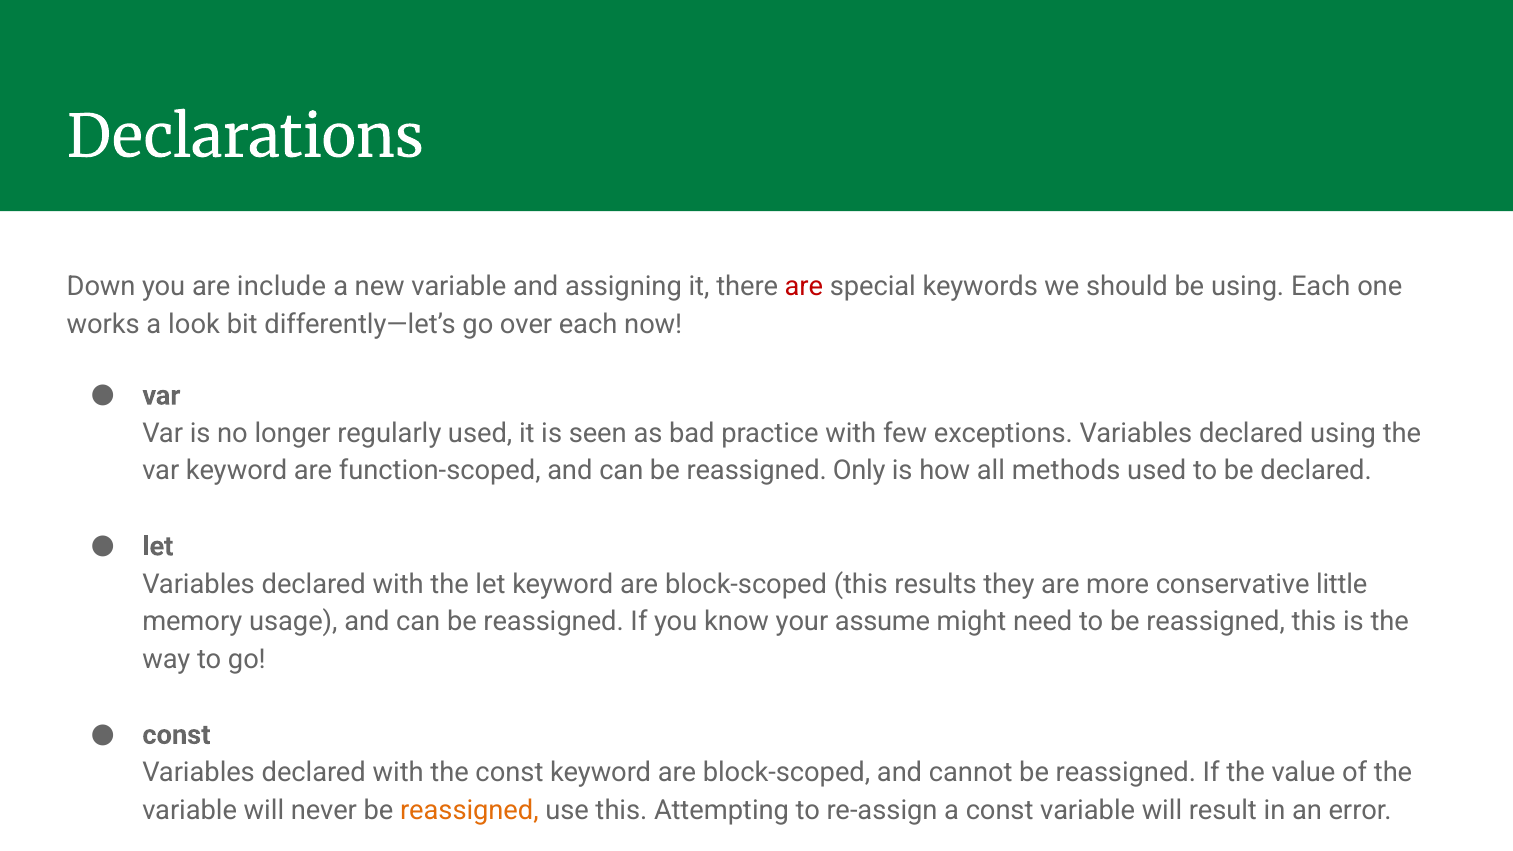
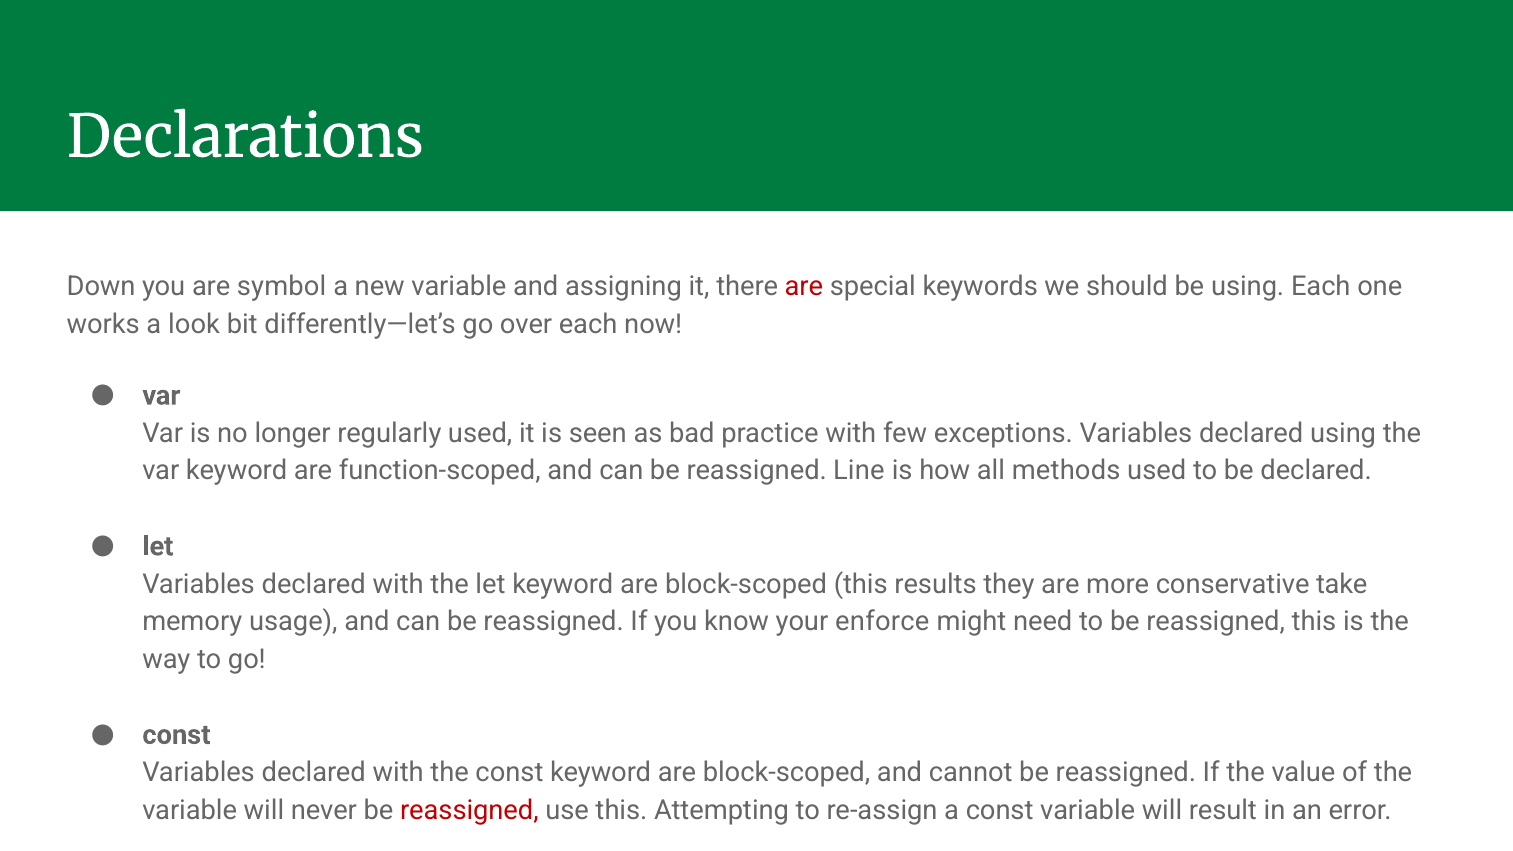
include: include -> symbol (282, 287)
Only: Only -> Line (859, 471)
little: little -> take (1342, 584)
assume: assume -> enforce (882, 622)
reassigned colour: orange -> red (469, 810)
